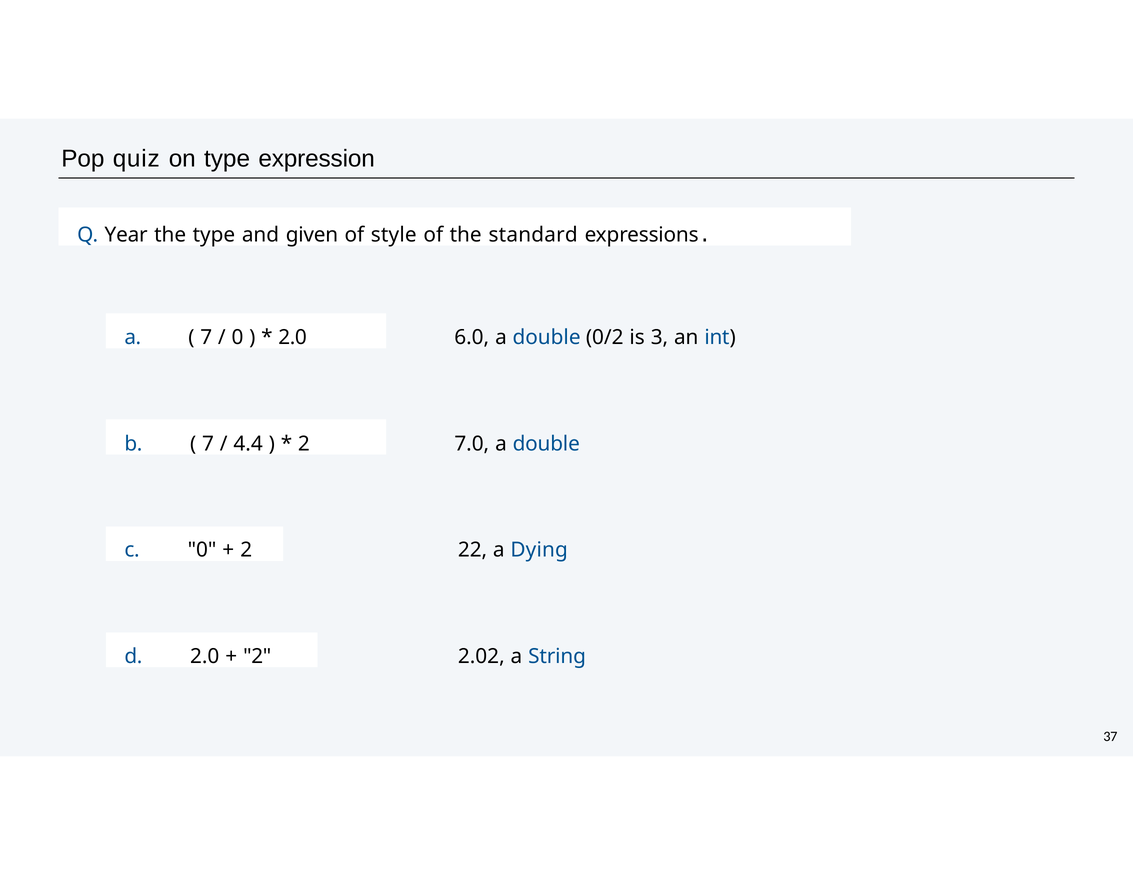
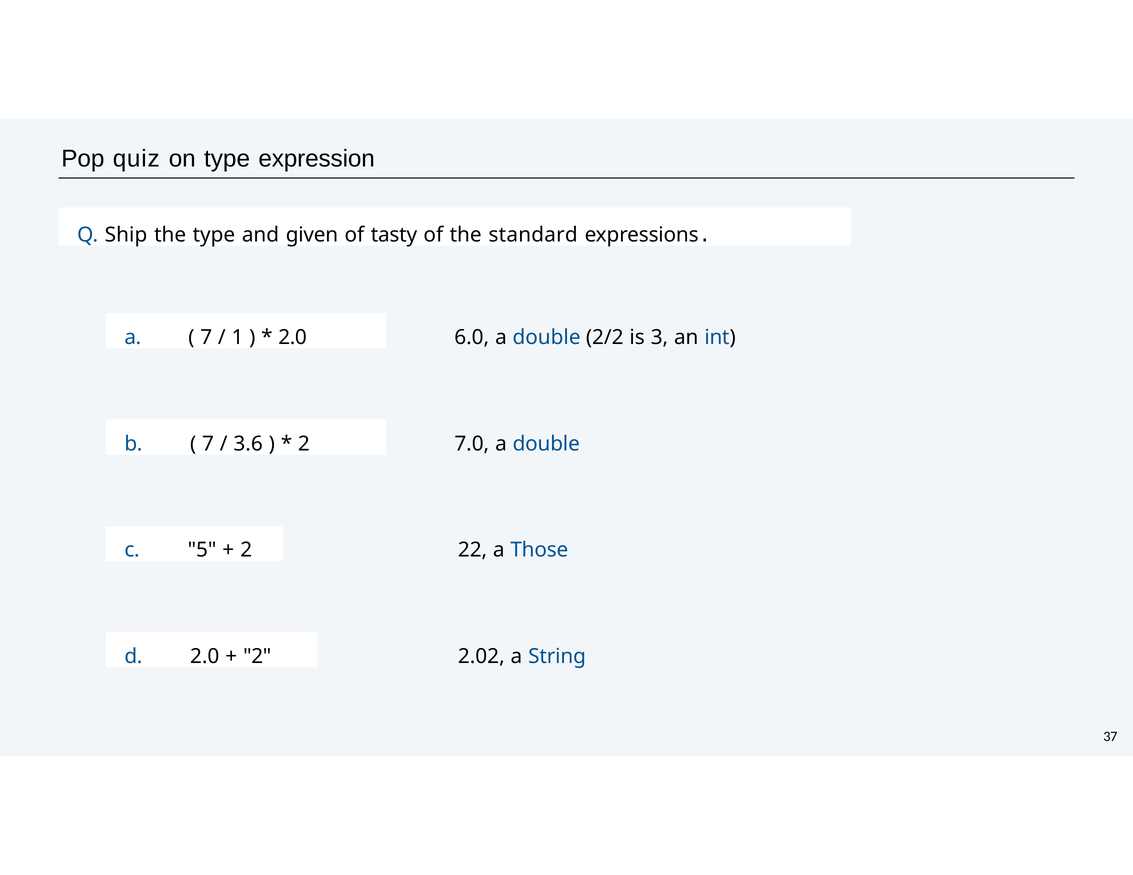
Year: Year -> Ship (126, 235)
style: style -> tasty (394, 235)
0: 0 -> 1 (237, 338)
0/2: 0/2 -> 2/2 (605, 338)
4.4: 4.4 -> 3.6 (248, 444)
Dying: Dying -> Those (539, 550)
c 0: 0 -> 5 (202, 550)
